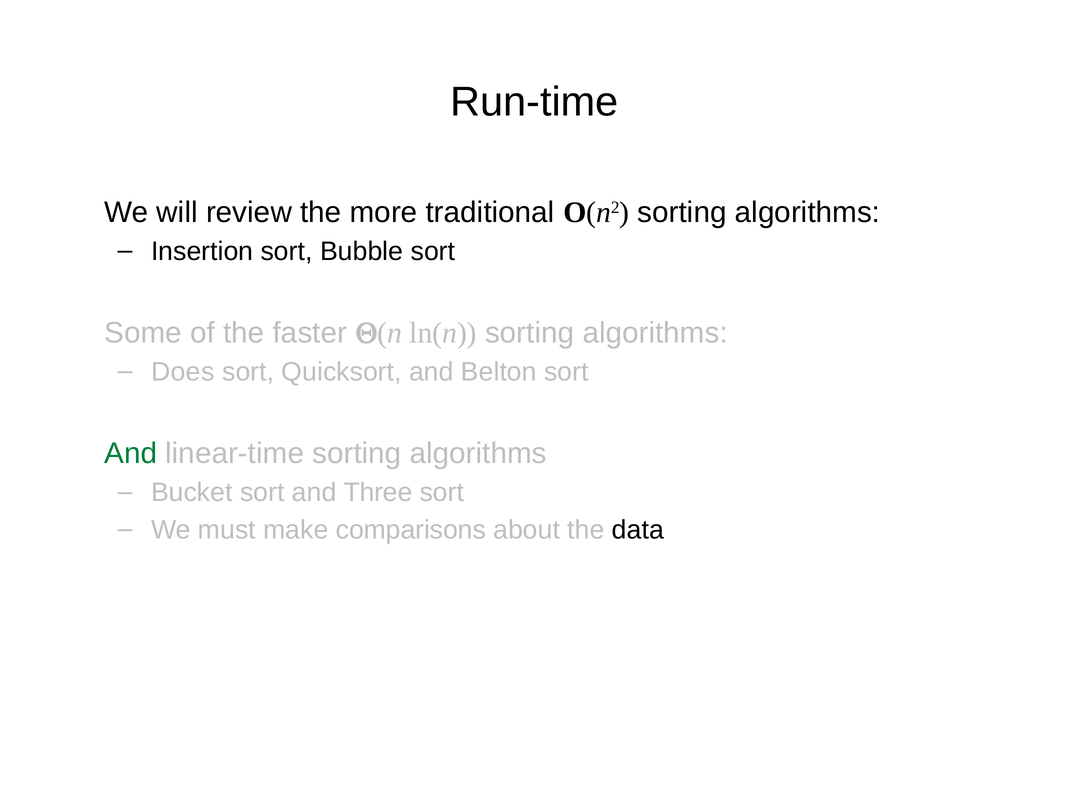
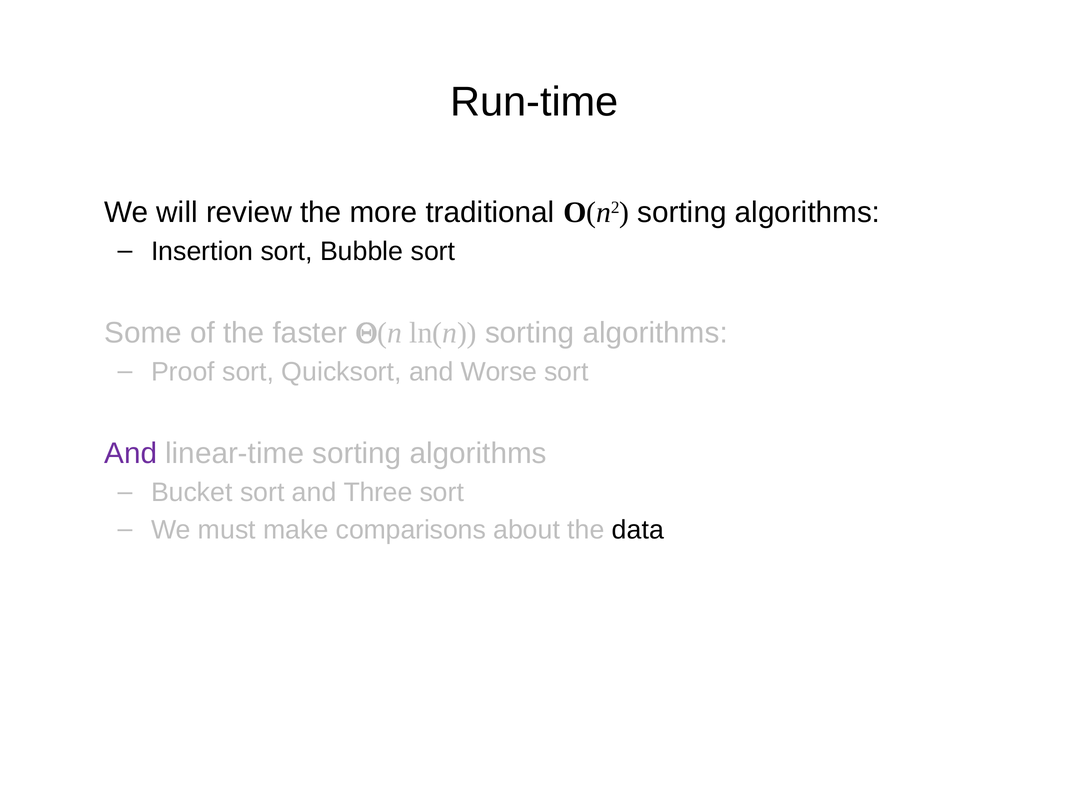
Does: Does -> Proof (183, 372)
Belton: Belton -> Worse (499, 372)
And colour: green -> purple (131, 453)
